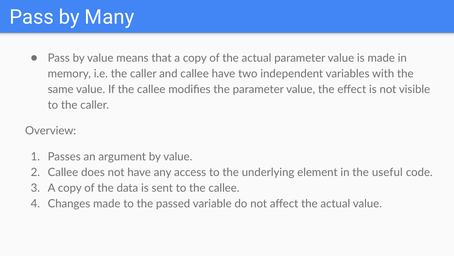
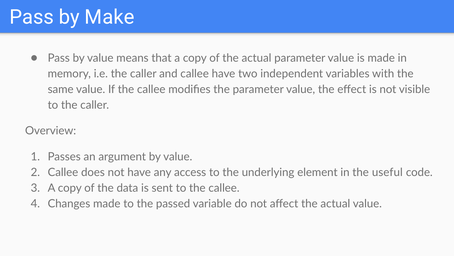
Many: Many -> Make (110, 17)
